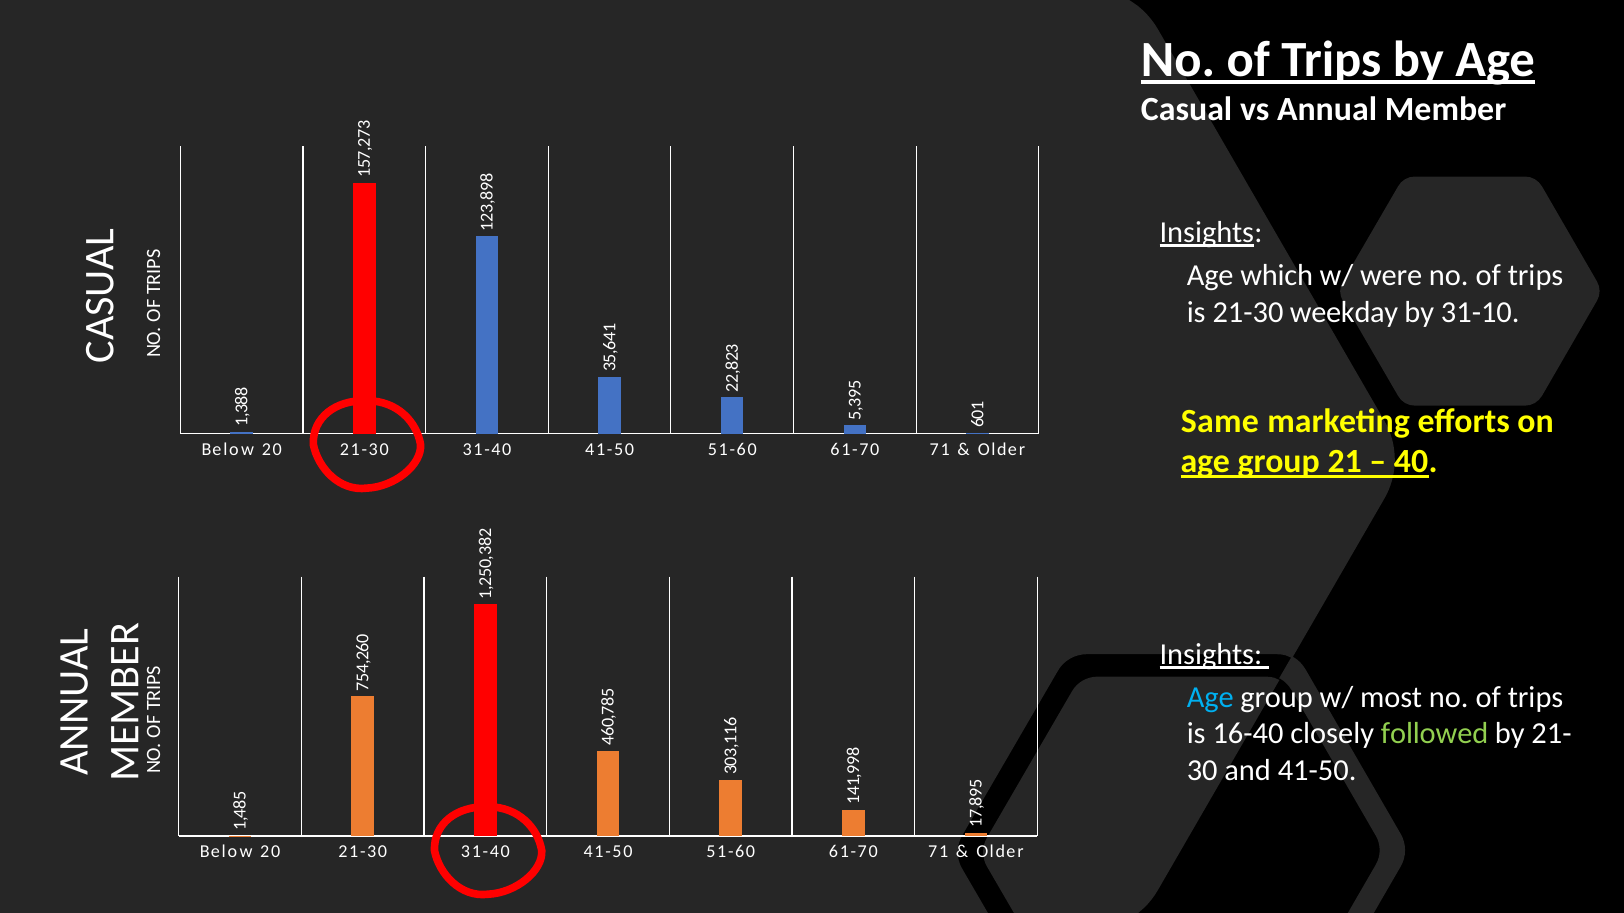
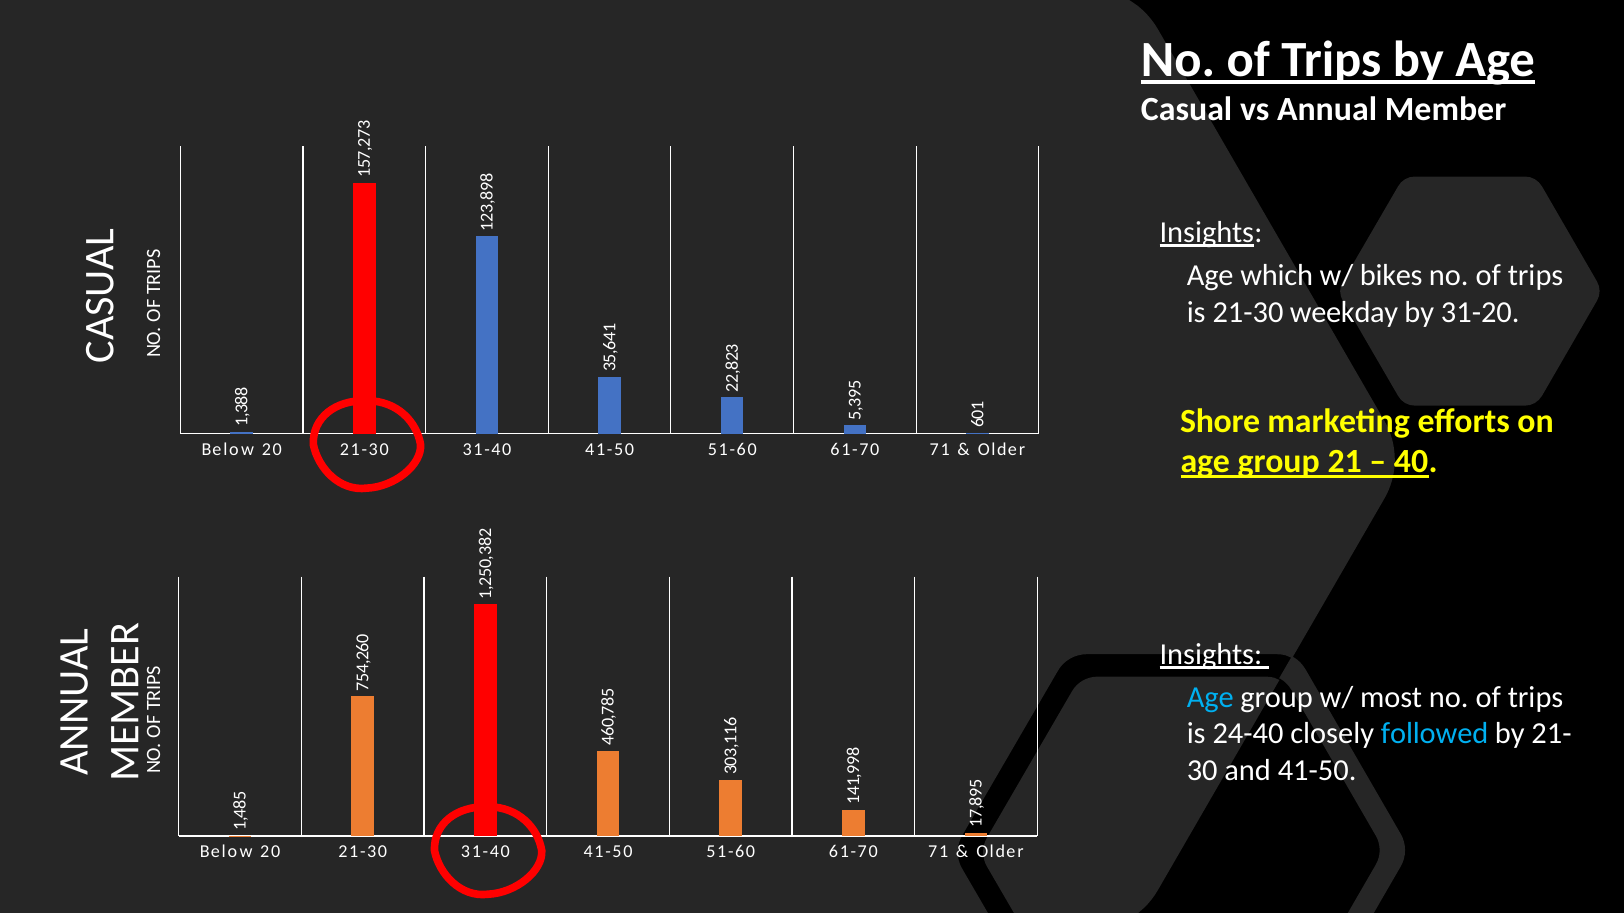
were: were -> bikes (1391, 276)
31-10: 31-10 -> 31-20 (1480, 312)
Same: Same -> Shore (1220, 421)
16-40: 16-40 -> 24-40 (1248, 734)
followed colour: light green -> light blue (1435, 734)
